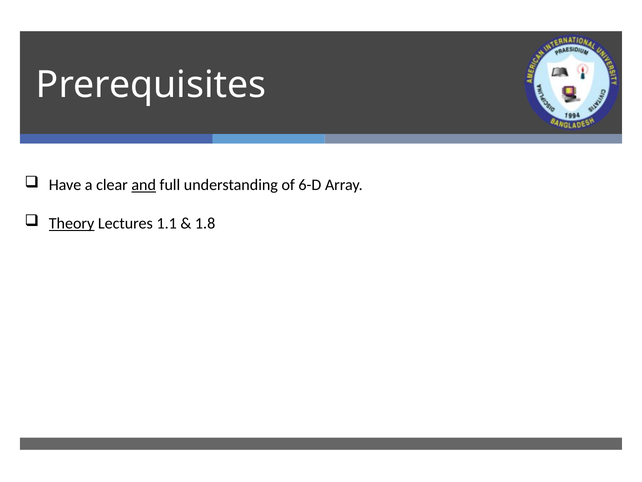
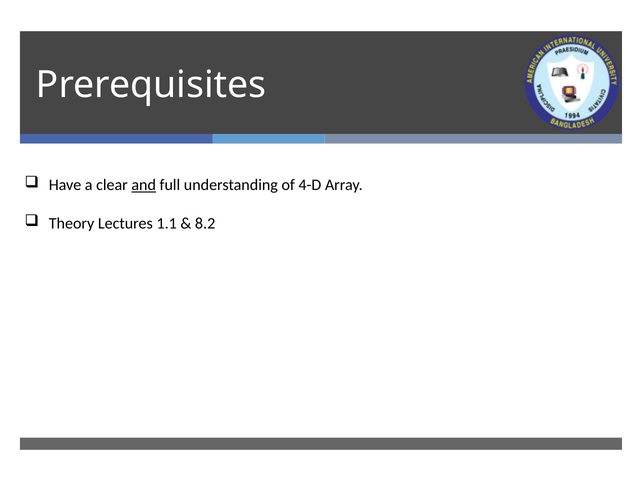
6-D: 6-D -> 4-D (310, 185)
Theory underline: present -> none (72, 223)
1.8: 1.8 -> 8.2 (205, 223)
